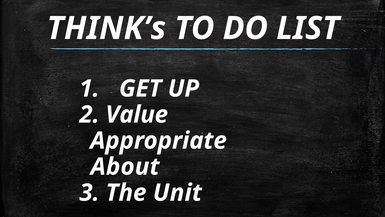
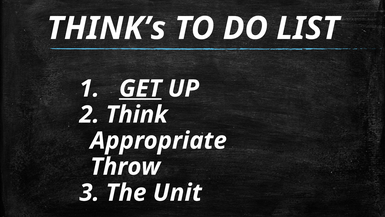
GET underline: none -> present (140, 88)
Value: Value -> Think (137, 114)
About: About -> Throw (125, 166)
